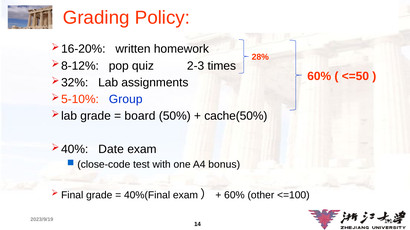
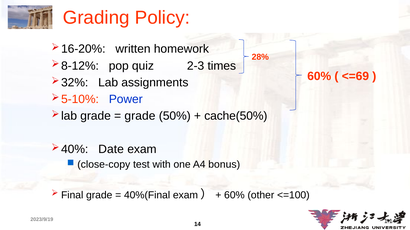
<=50: <=50 -> <=69 (355, 76)
Group: Group -> Power (126, 99)
board: board -> grade (140, 116)
close-code: close-code -> close-copy (104, 165)
